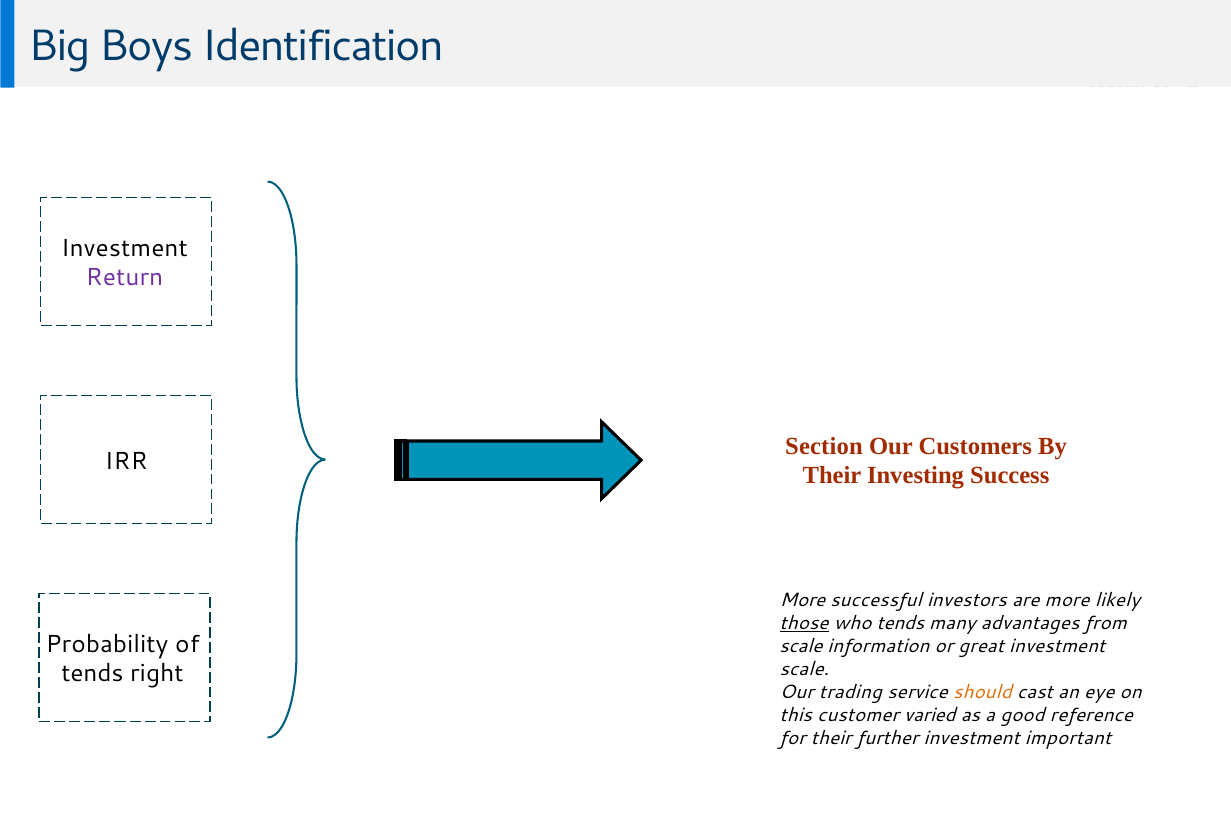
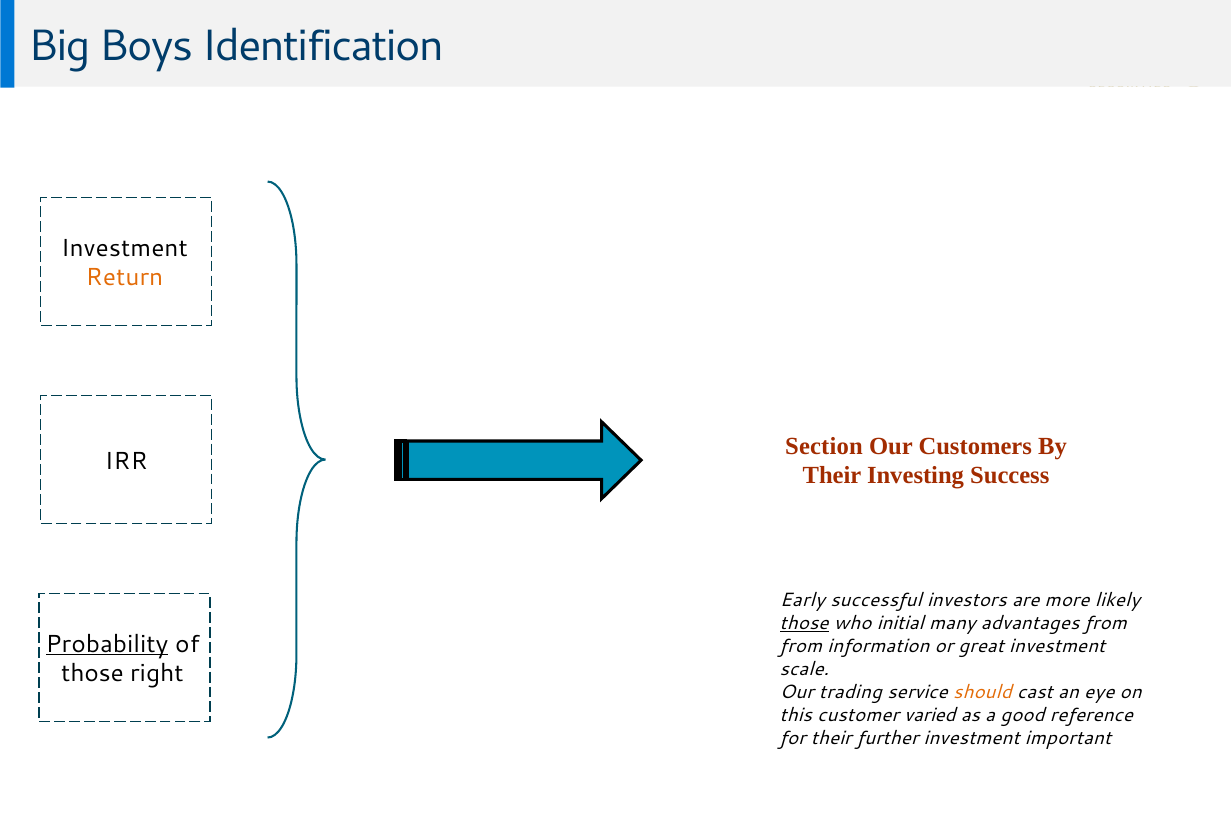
Return colour: purple -> orange (124, 278)
More: More -> Early (802, 600)
who tends: tends -> initial (900, 623)
Probability underline: none -> present (107, 644)
scale: scale -> from (801, 646)
tends: tends -> those (93, 674)
